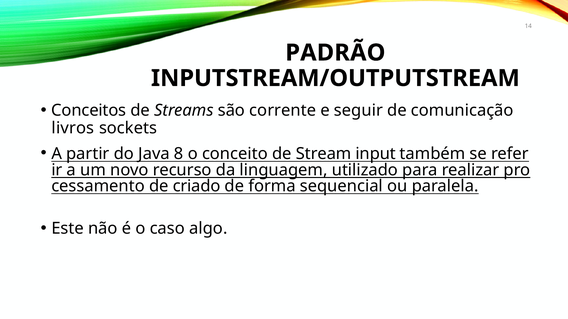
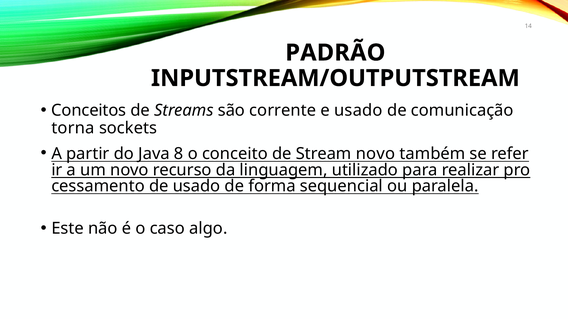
e seguir: seguir -> usado (358, 110)
livros: livros -> torna (73, 128)
Stream input: input -> novo (375, 154)
de criado: criado -> usado (197, 186)
